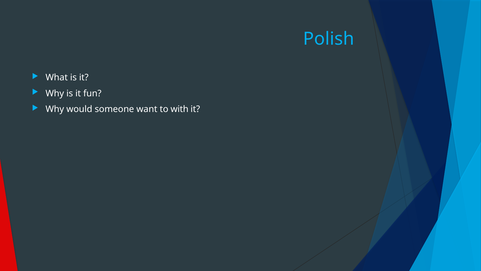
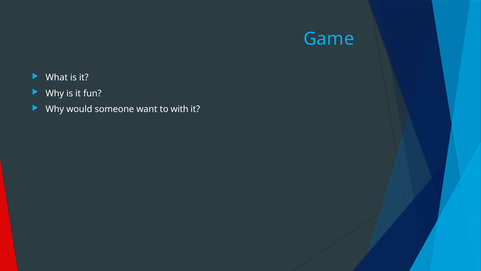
Polish: Polish -> Game (329, 39)
